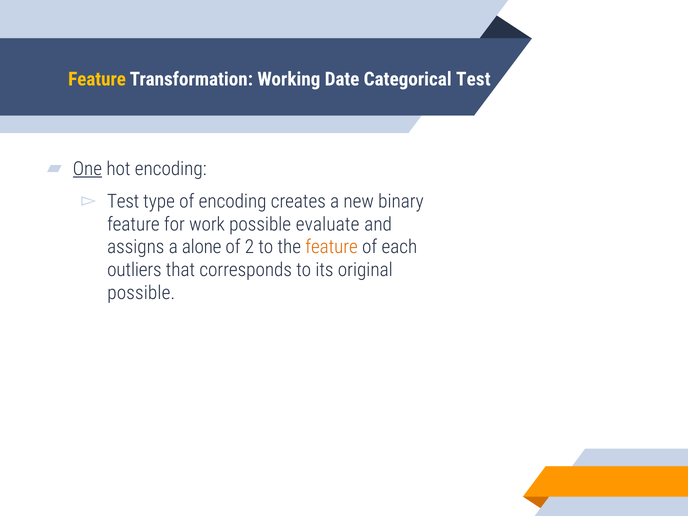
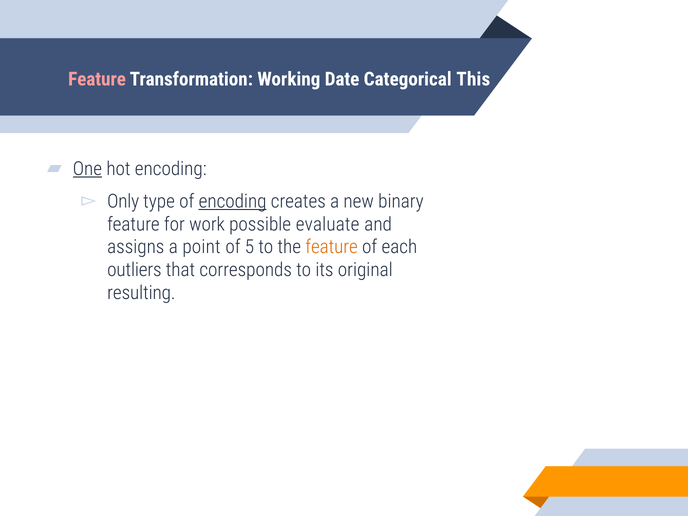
Feature colour: yellow -> pink (97, 79)
Categorical Test: Test -> This (473, 79)
Test: Test -> Only (123, 201)
encoding underline: none -> present (233, 201)
alone: alone -> point (201, 247)
2: 2 -> 5 (249, 247)
possible: possible -> resulting (141, 293)
